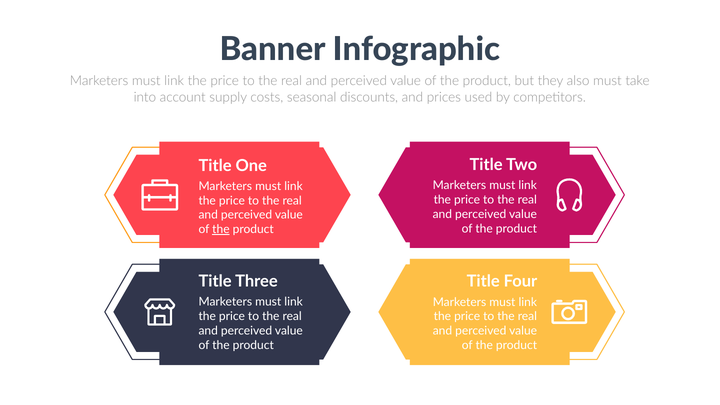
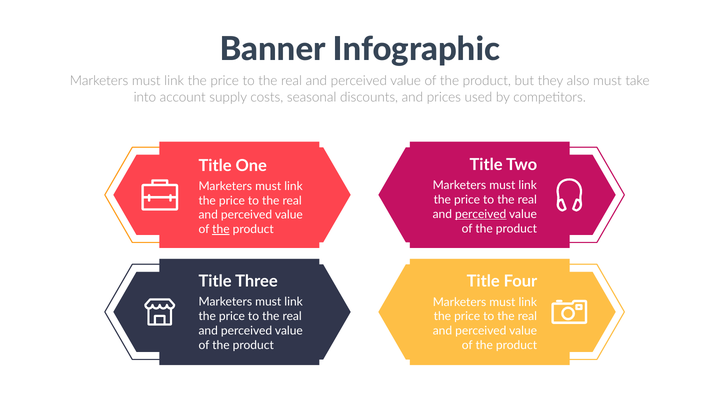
perceived underline: none -> present (481, 214)
